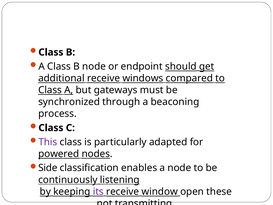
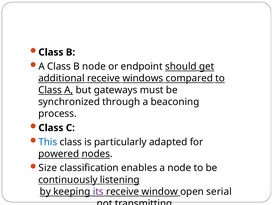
This colour: purple -> blue (48, 142)
Side: Side -> Size (48, 168)
these: these -> serial (219, 191)
